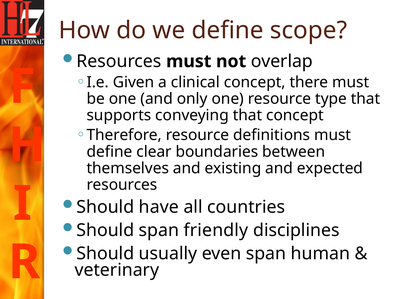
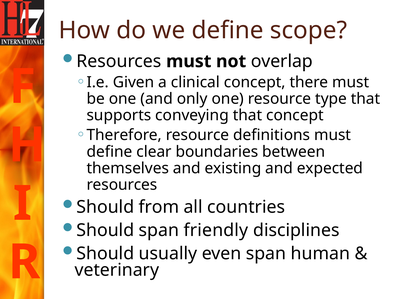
have: have -> from (159, 207)
